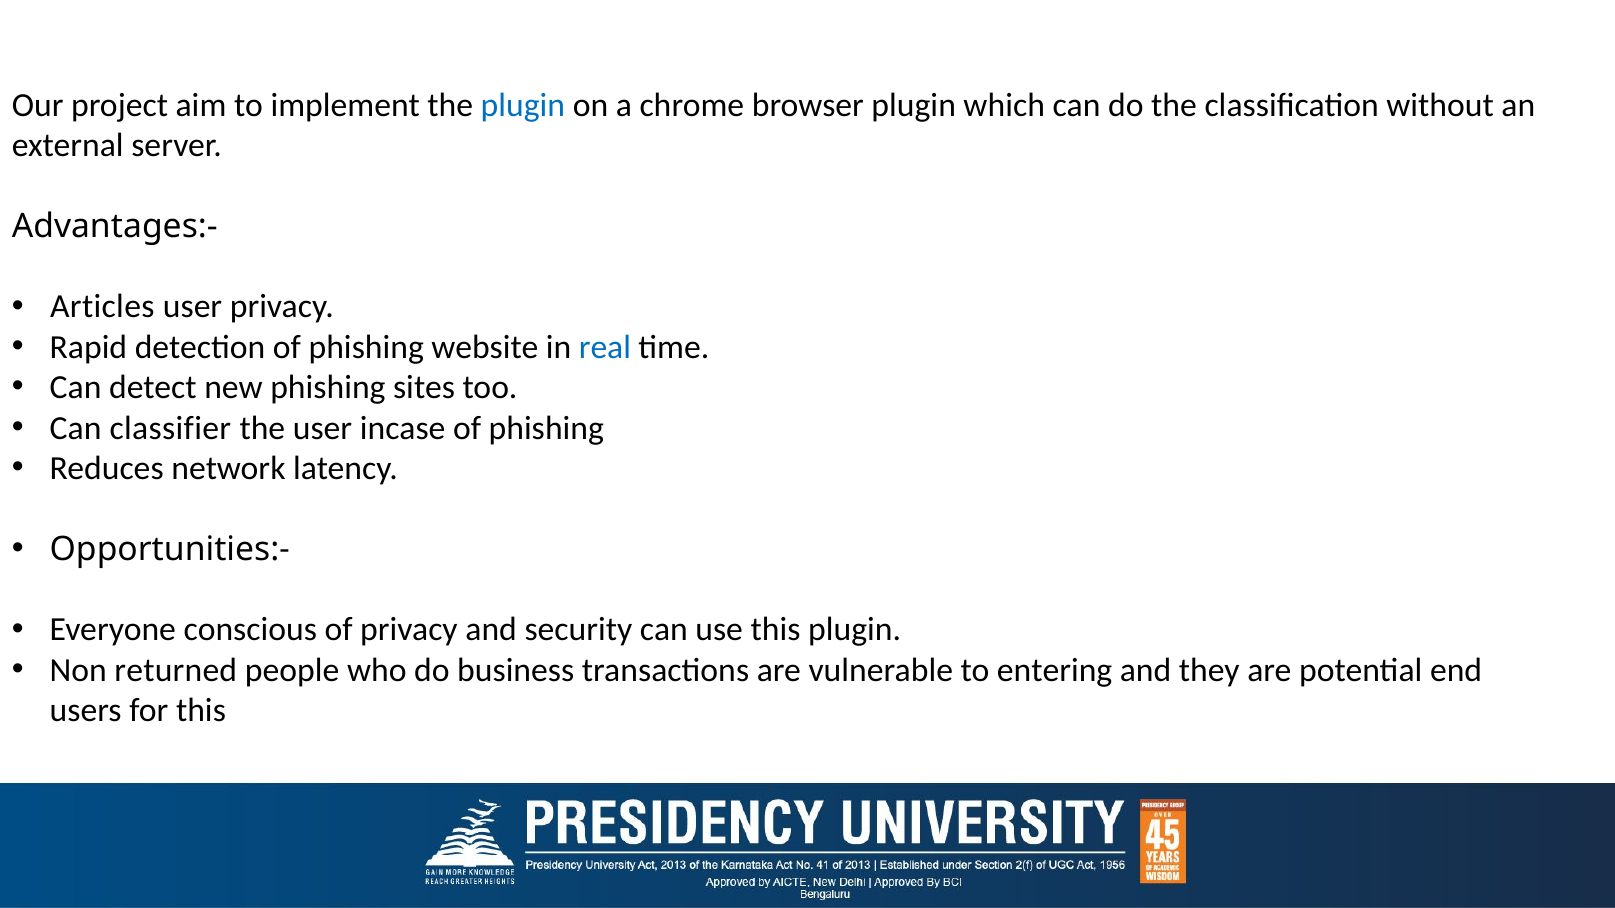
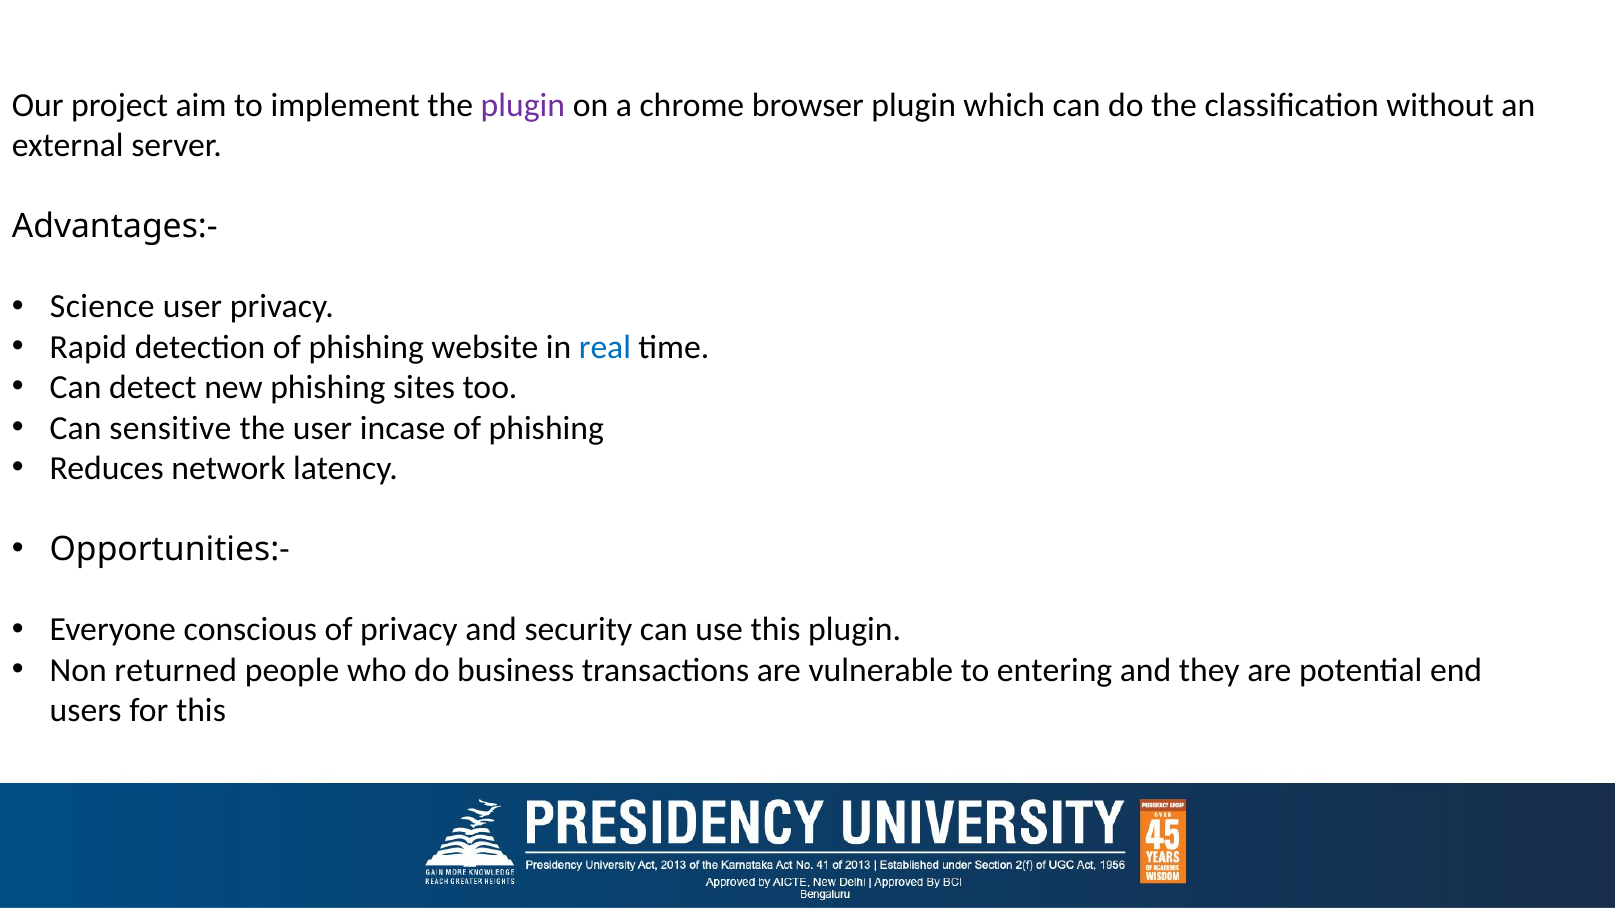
plugin colour: blue -> purple (523, 105)
Articles: Articles -> Science (102, 307)
classifier: classifier -> sensitive (170, 428)
